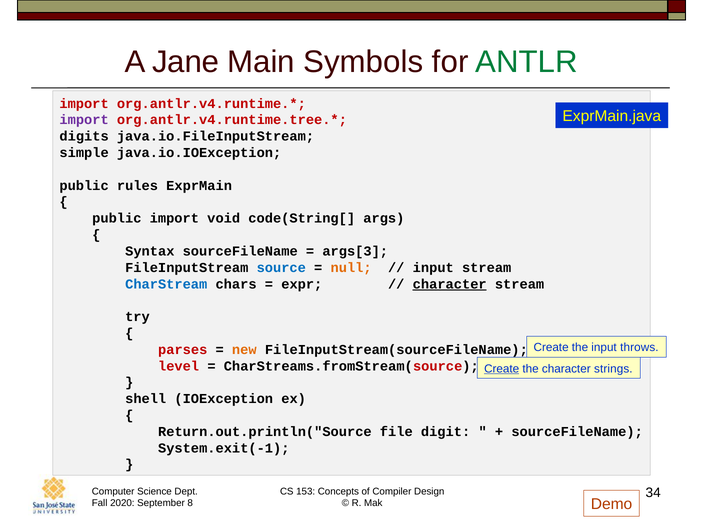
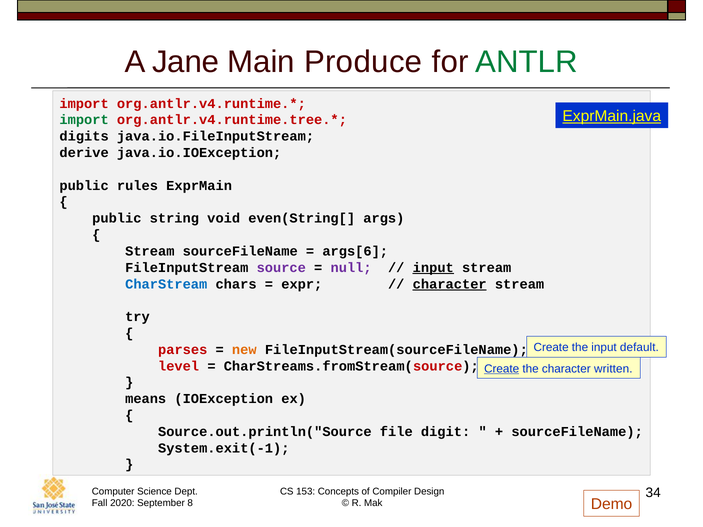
Symbols: Symbols -> Produce (363, 62)
ExprMain.java underline: none -> present (612, 116)
import colour: purple -> green (84, 120)
simple: simple -> derive (84, 153)
public import: import -> string (174, 218)
code(String[: code(String[ -> even(String[ (302, 218)
Syntax: Syntax -> Stream (150, 251)
args[3: args[3 -> args[6 (355, 251)
source colour: blue -> purple (281, 268)
null colour: orange -> purple (351, 268)
input underline: none -> present (433, 268)
throws: throws -> default (639, 348)
strings: strings -> written (613, 369)
shell: shell -> means (146, 399)
Return.out.println("Source: Return.out.println("Source -> Source.out.println("Source (265, 432)
